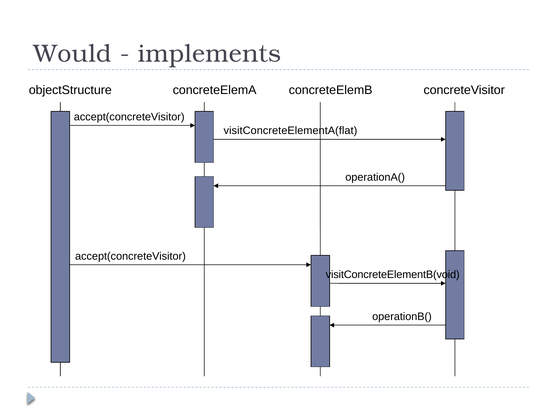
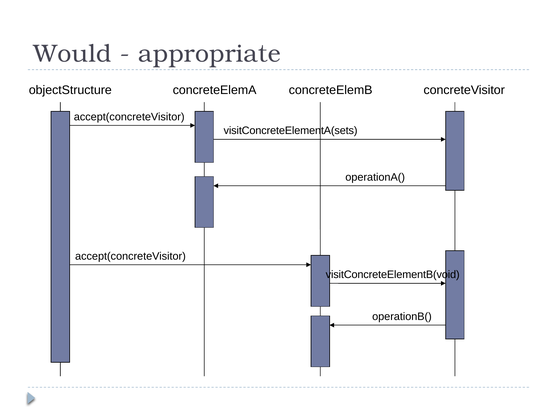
implements: implements -> appropriate (209, 54)
visitConcreteElementA(flat: visitConcreteElementA(flat -> visitConcreteElementA(sets (291, 131)
